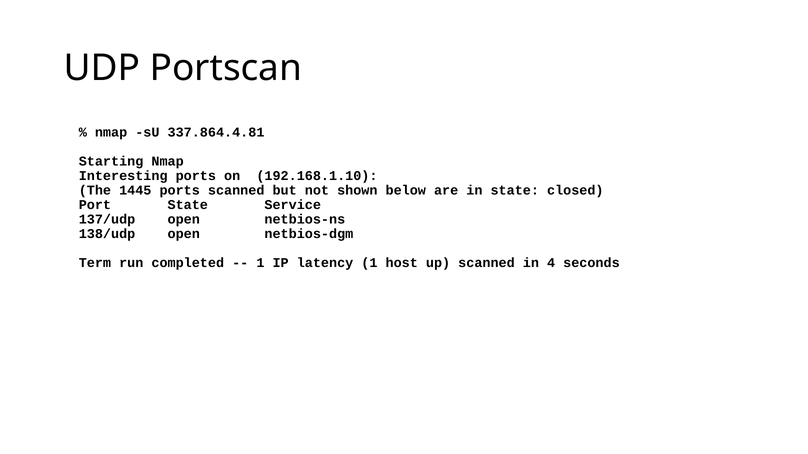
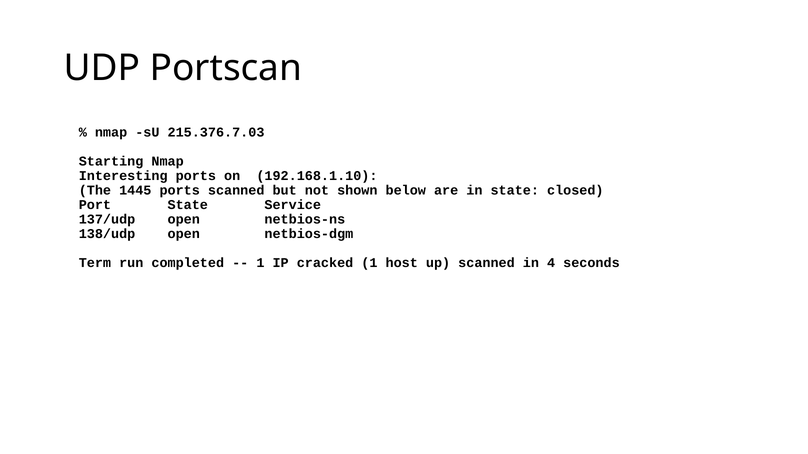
337.864.4.81: 337.864.4.81 -> 215.376.7.03 (216, 132)
latency: latency -> cracked (325, 263)
